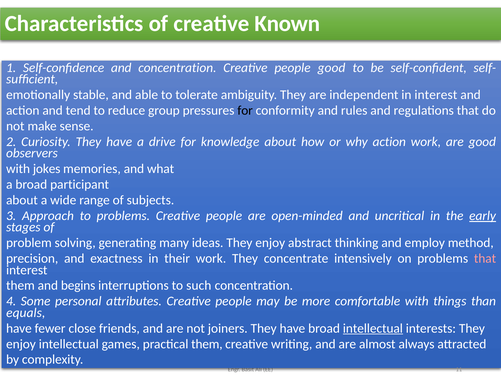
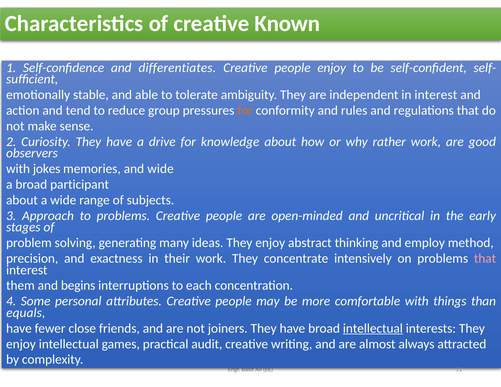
and concentration: concentration -> differentiates (177, 68)
people good: good -> enjoy (332, 68)
for colour: black -> orange (245, 111)
why action: action -> rather (389, 142)
and what: what -> wide (161, 169)
early underline: present -> none (483, 216)
such: such -> each (199, 286)
practical them: them -> audit (207, 344)
